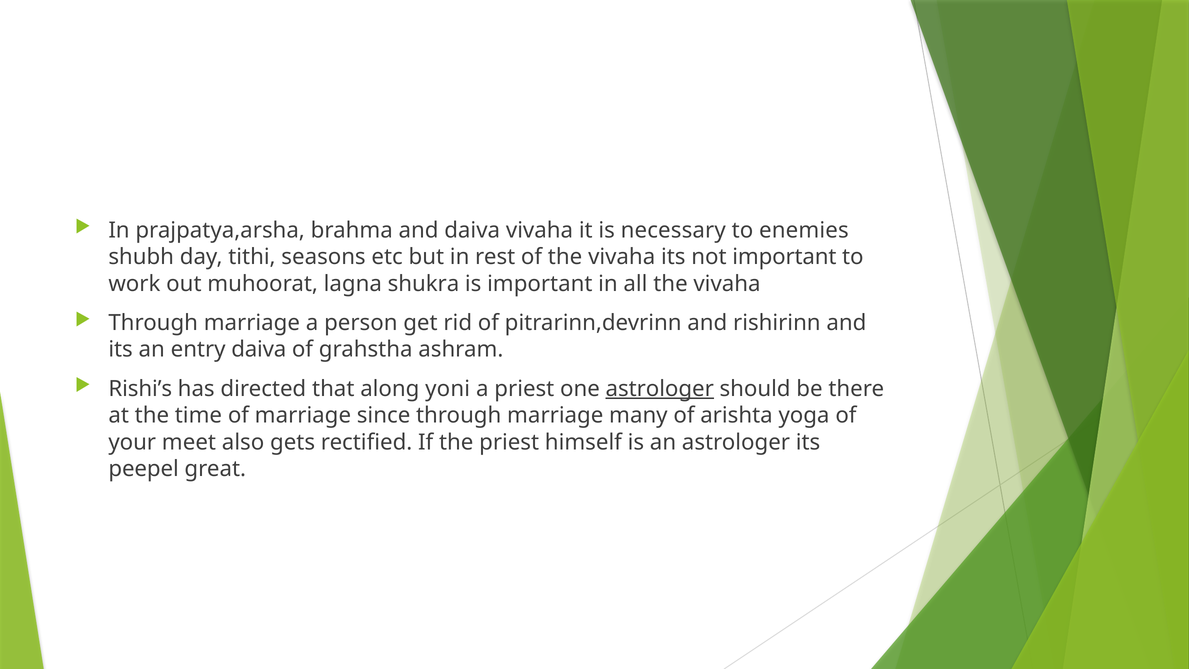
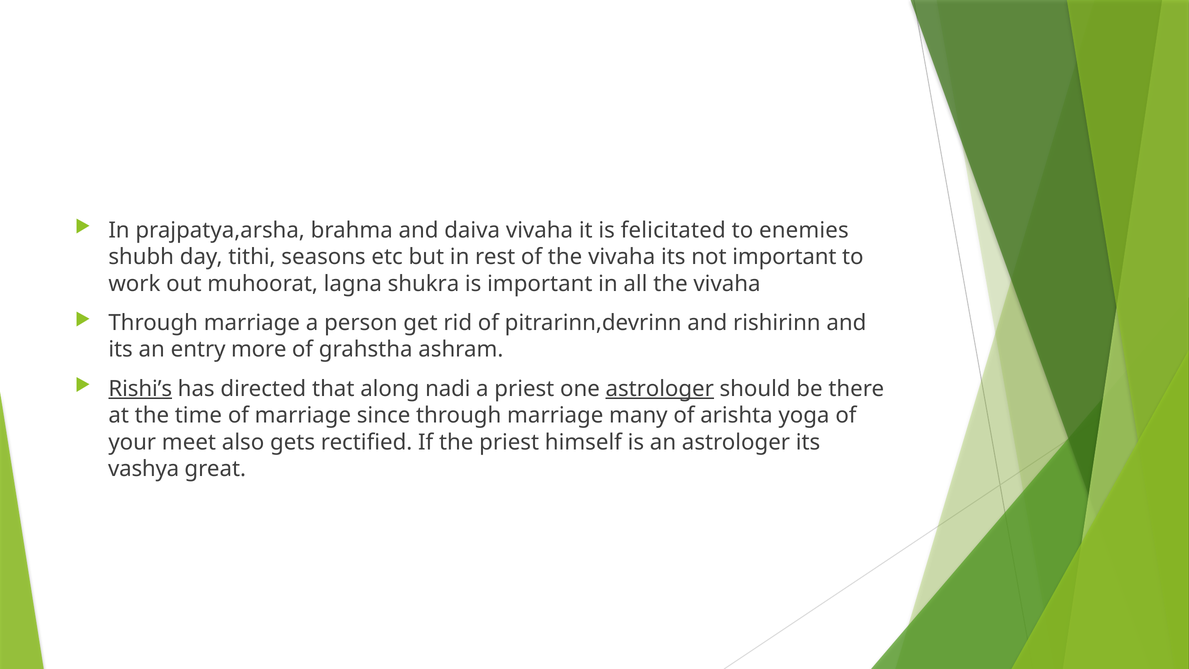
necessary: necessary -> felicitated (673, 230)
entry daiva: daiva -> more (259, 350)
Rishi’s underline: none -> present (140, 389)
yoni: yoni -> nadi (448, 389)
peepel: peepel -> vashya (144, 469)
